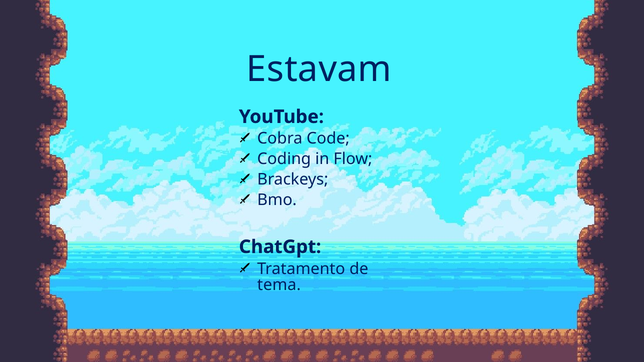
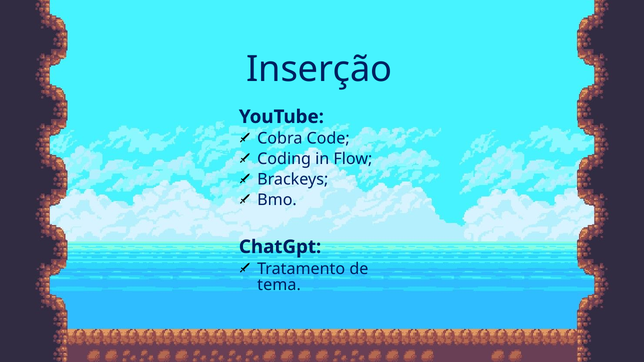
Estavam: Estavam -> Inserção (319, 69)
